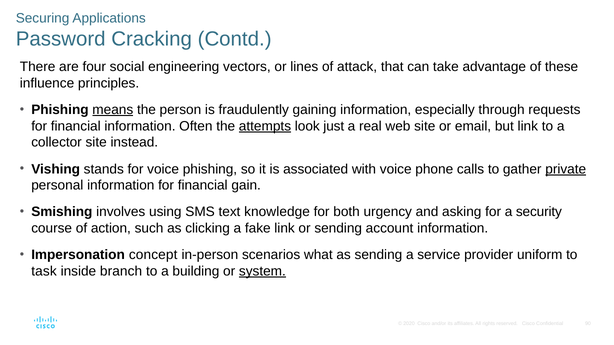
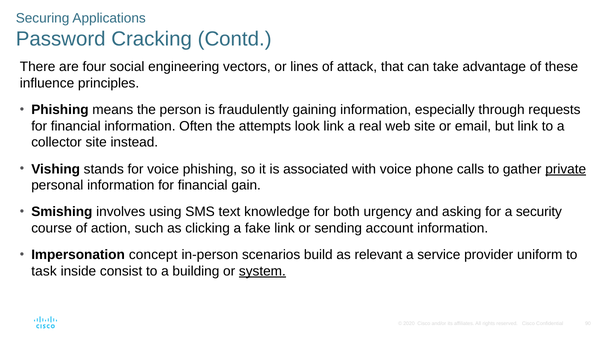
means underline: present -> none (113, 110)
attempts underline: present -> none (265, 126)
look just: just -> link (334, 126)
what: what -> build (318, 255)
as sending: sending -> relevant (378, 255)
branch: branch -> consist (121, 272)
